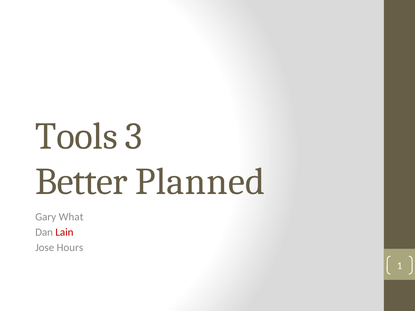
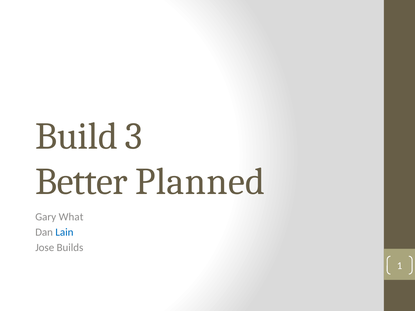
Tools: Tools -> Build (77, 136)
Lain colour: red -> blue (64, 232)
Hours: Hours -> Builds (70, 248)
